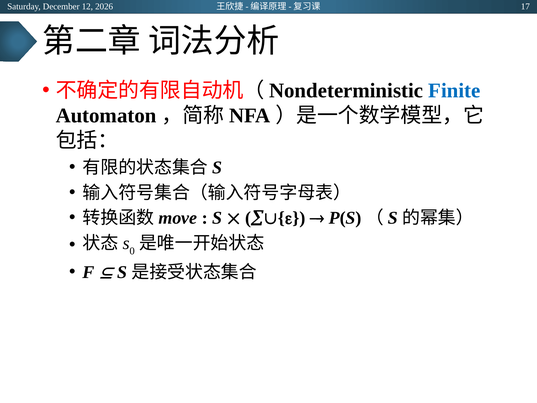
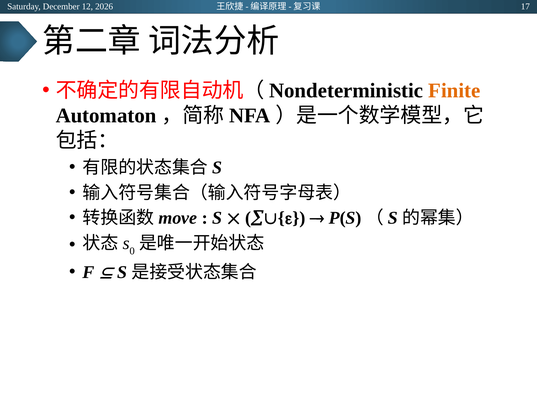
Finite colour: blue -> orange (454, 91)
